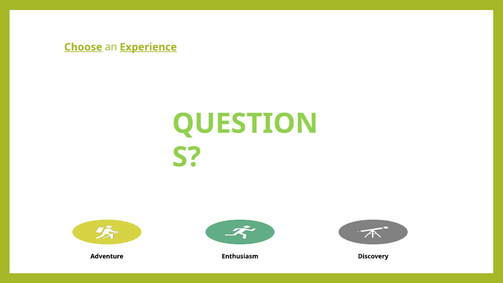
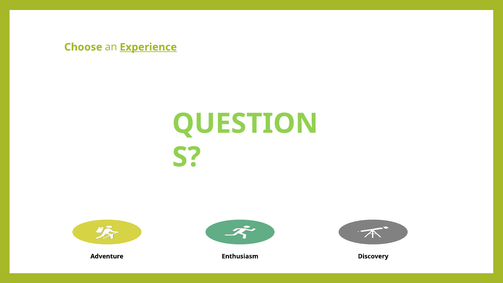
Choose underline: present -> none (83, 47)
